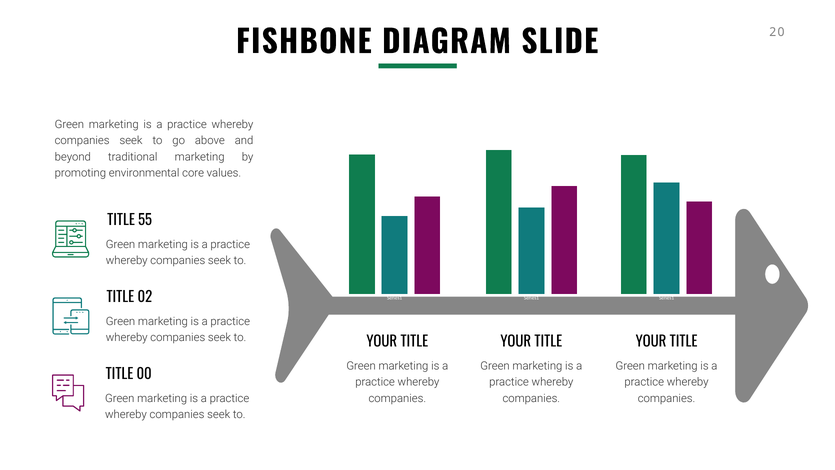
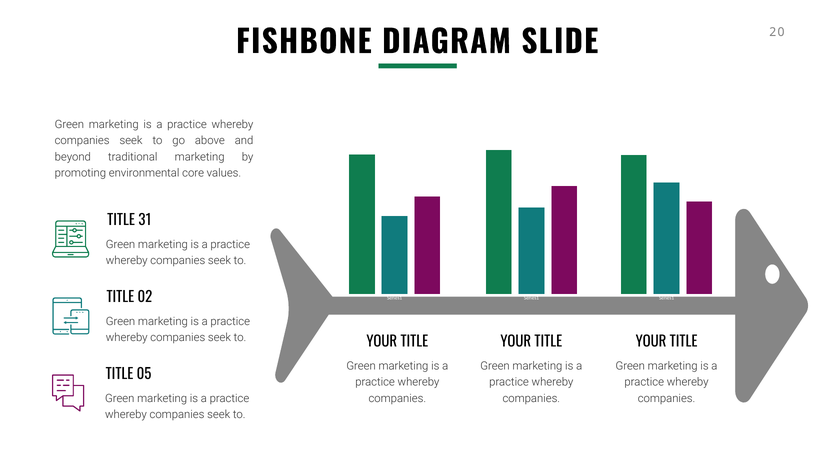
55: 55 -> 31 (145, 220)
00: 00 -> 05 (144, 374)
